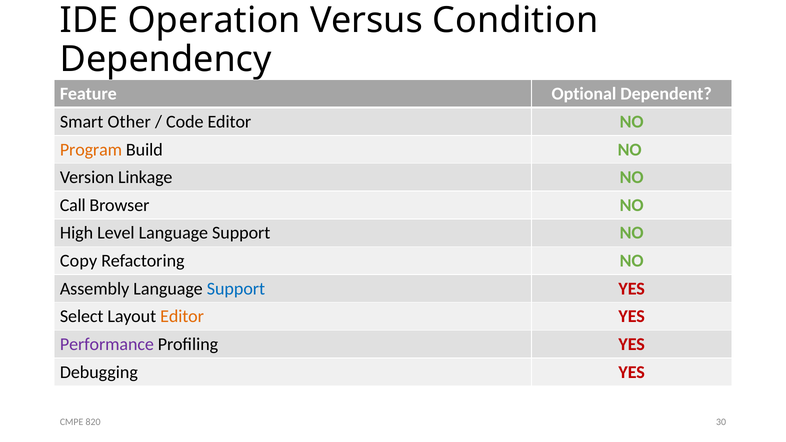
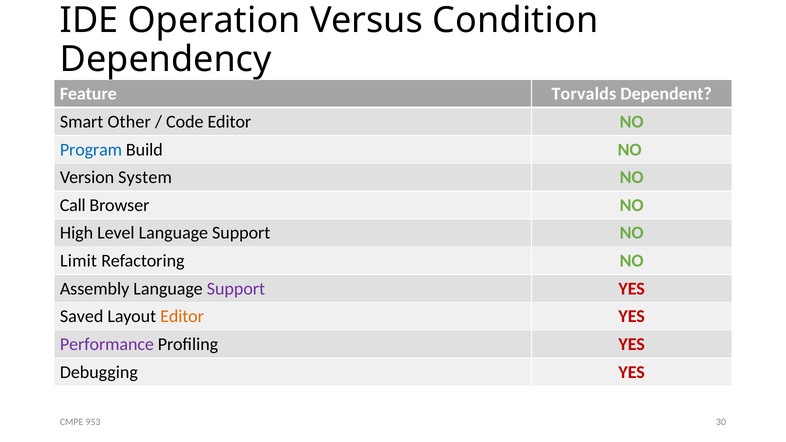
Optional: Optional -> Torvalds (584, 94)
Program colour: orange -> blue (91, 150)
Linkage: Linkage -> System (145, 177)
Copy: Copy -> Limit (79, 261)
Support colour: blue -> purple (236, 289)
Select: Select -> Saved (82, 317)
820: 820 -> 953 (93, 422)
